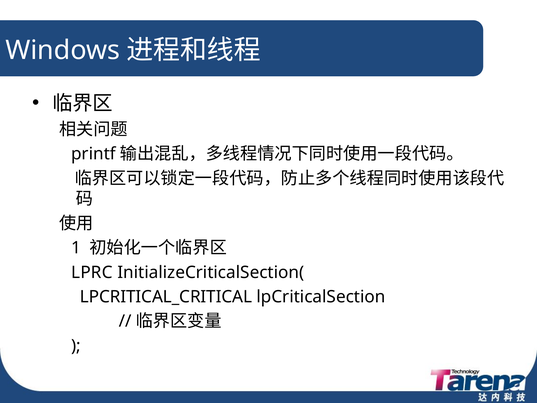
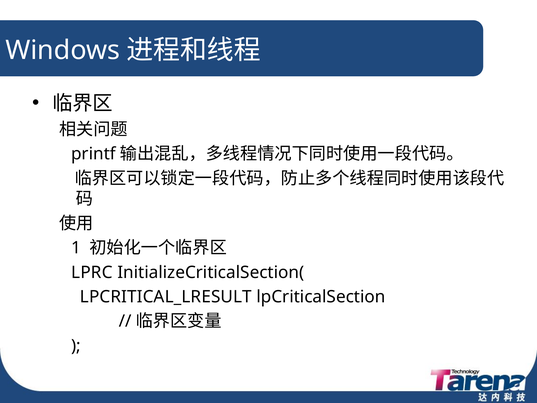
LPCRITICAL_CRITICAL: LPCRITICAL_CRITICAL -> LPCRITICAL_LRESULT (166, 297)
